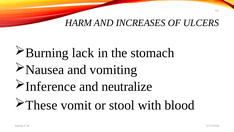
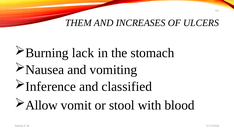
HARM: HARM -> THEM (78, 23)
neutralize: neutralize -> classified (127, 86)
These: These -> Allow (42, 105)
